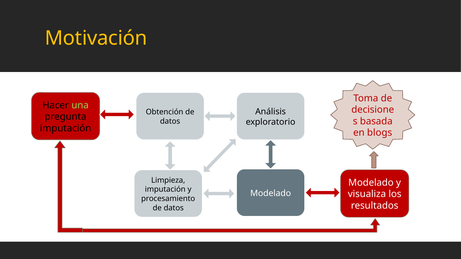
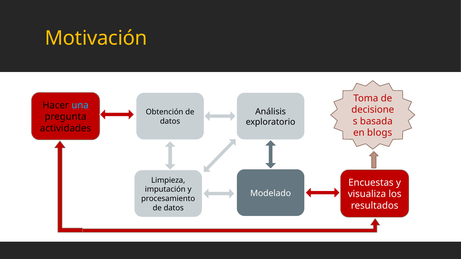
una colour: light green -> light blue (80, 105)
imputación: imputación -> actividades (66, 128)
Modelado: Modelado -> Encuestas (371, 183)
